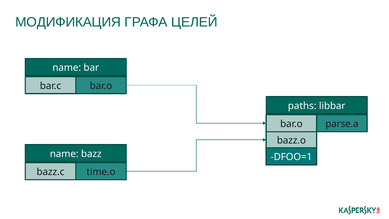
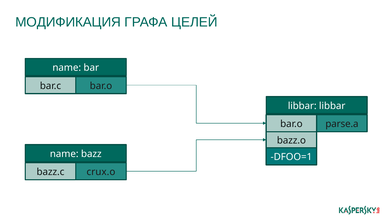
paths: paths -> libbar (302, 106)
time.o: time.o -> crux.o (101, 172)
